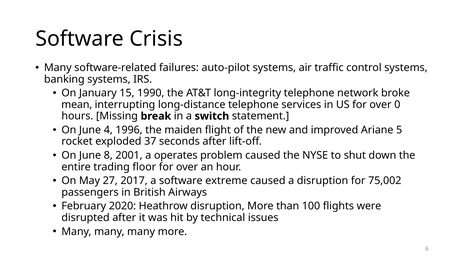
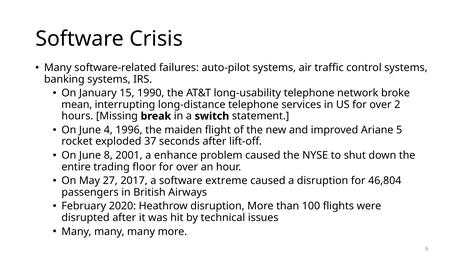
long-integrity: long-integrity -> long-usability (247, 93)
0: 0 -> 2 (397, 105)
operates: operates -> enhance (176, 155)
75,002: 75,002 -> 46,804 (385, 181)
